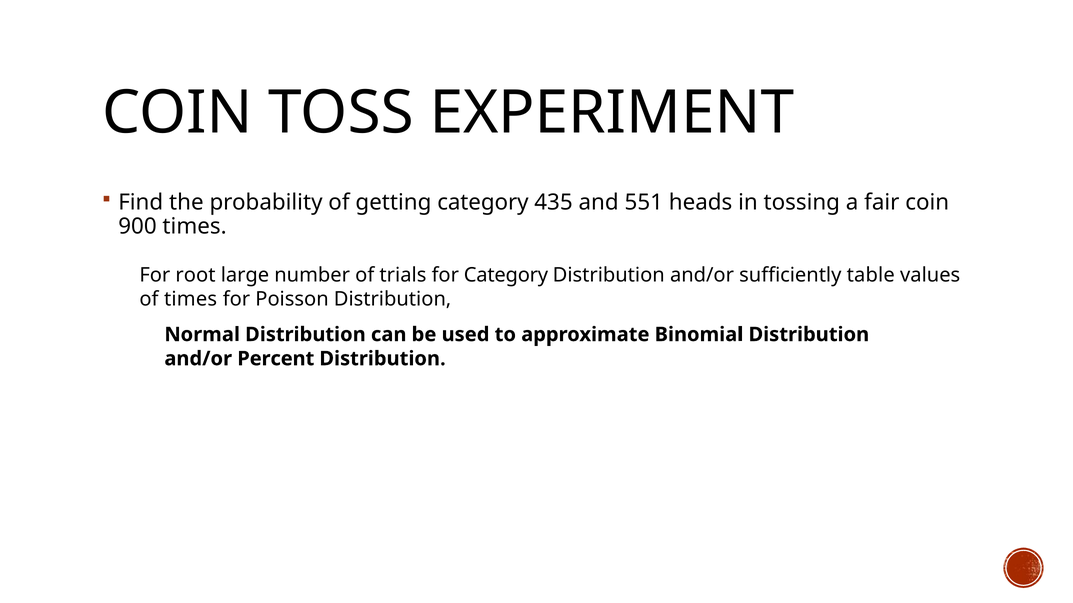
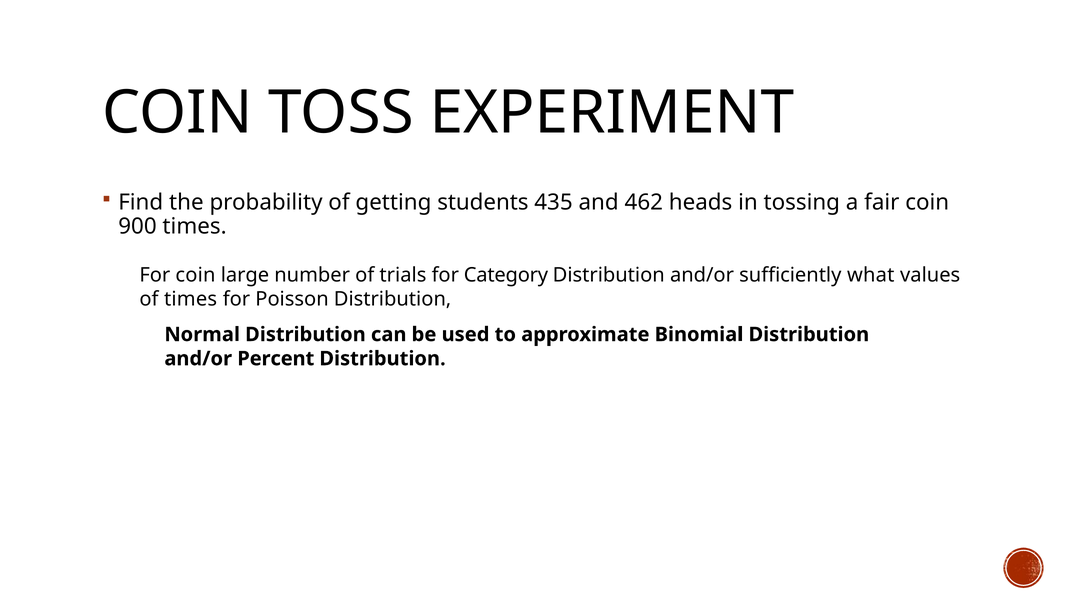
getting category: category -> students (483, 203)
551: 551 -> 462 (644, 203)
For root: root -> coin (195, 275)
table: table -> what (871, 275)
